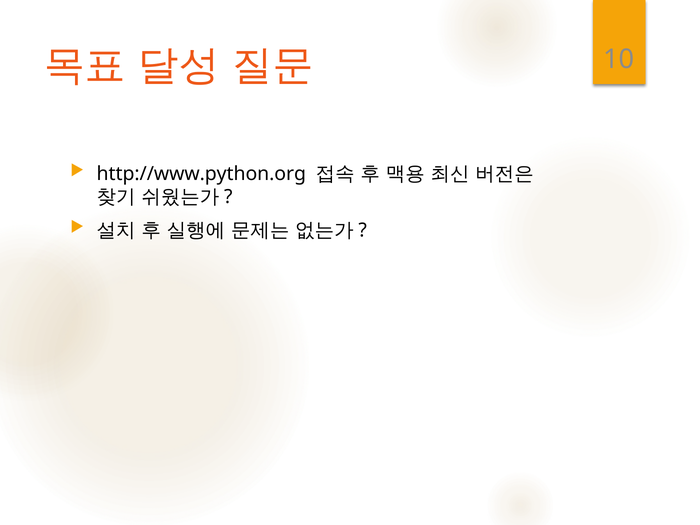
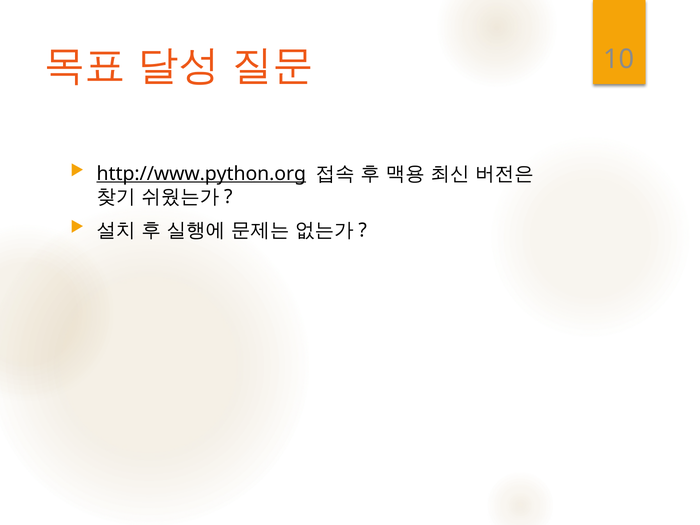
http://www.python.org underline: none -> present (201, 174)
